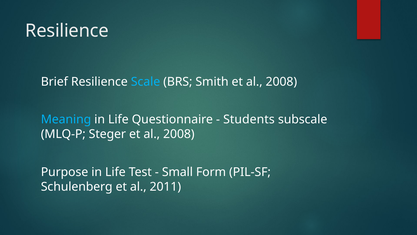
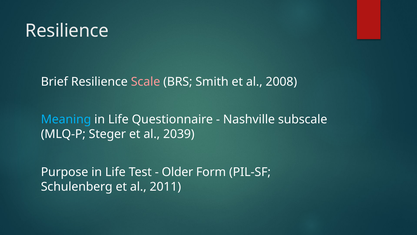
Scale colour: light blue -> pink (146, 81)
Students: Students -> Nashville (249, 119)
Steger et al 2008: 2008 -> 2039 (179, 134)
Small: Small -> Older (177, 172)
